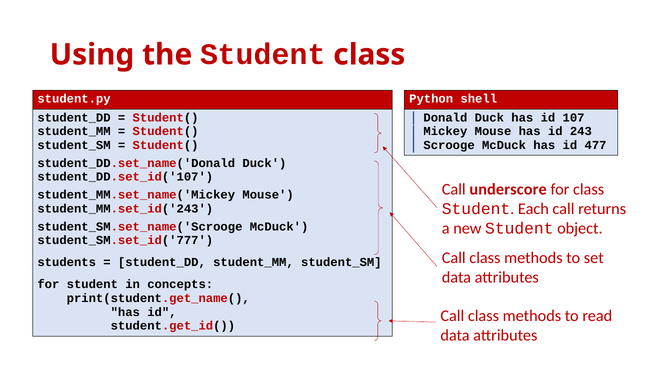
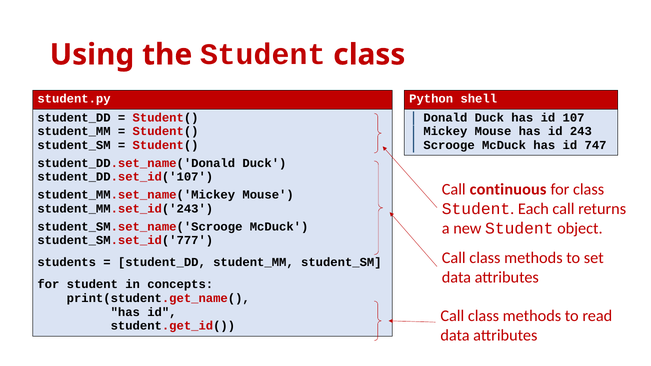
477: 477 -> 747 (596, 145)
underscore: underscore -> continuous (508, 189)
